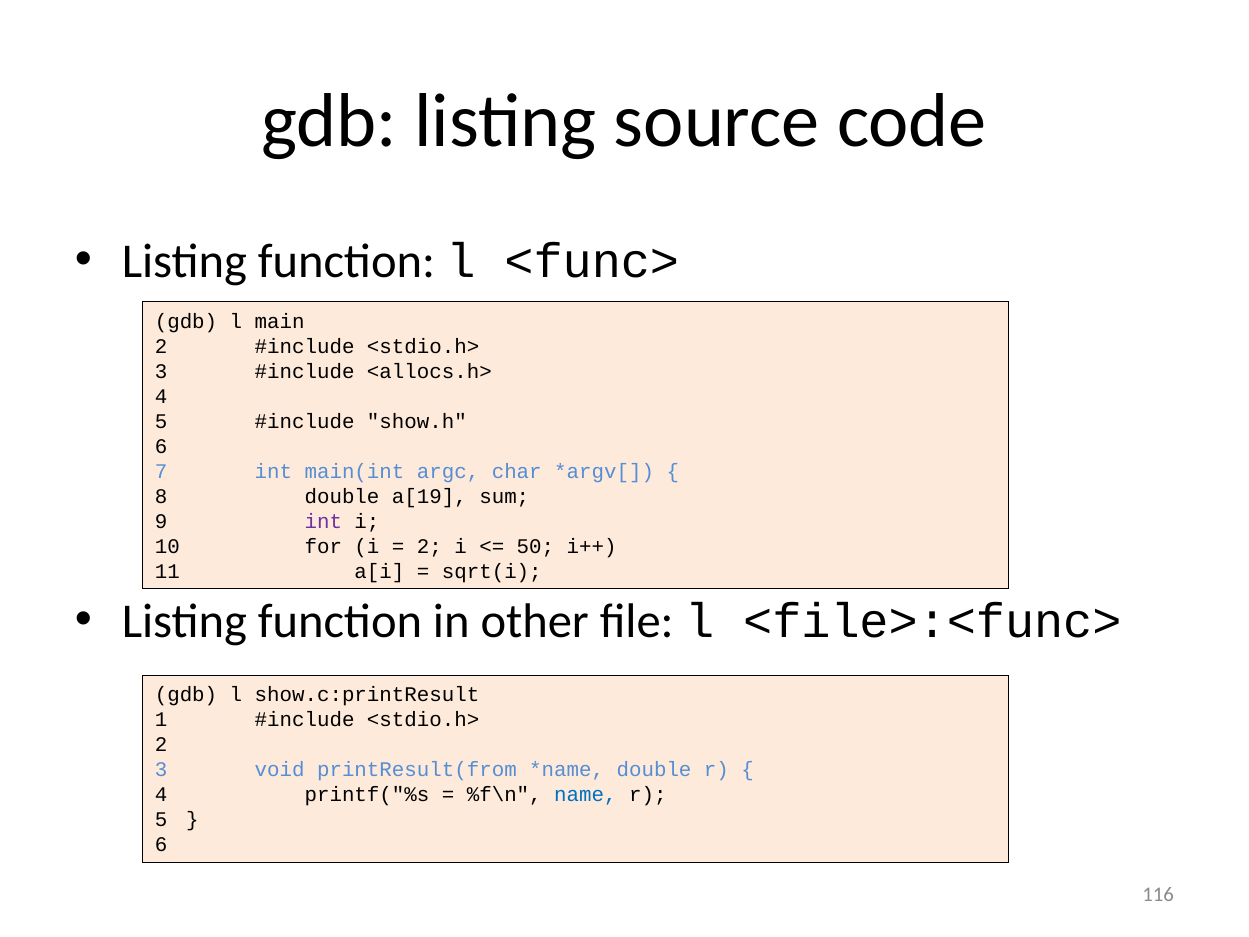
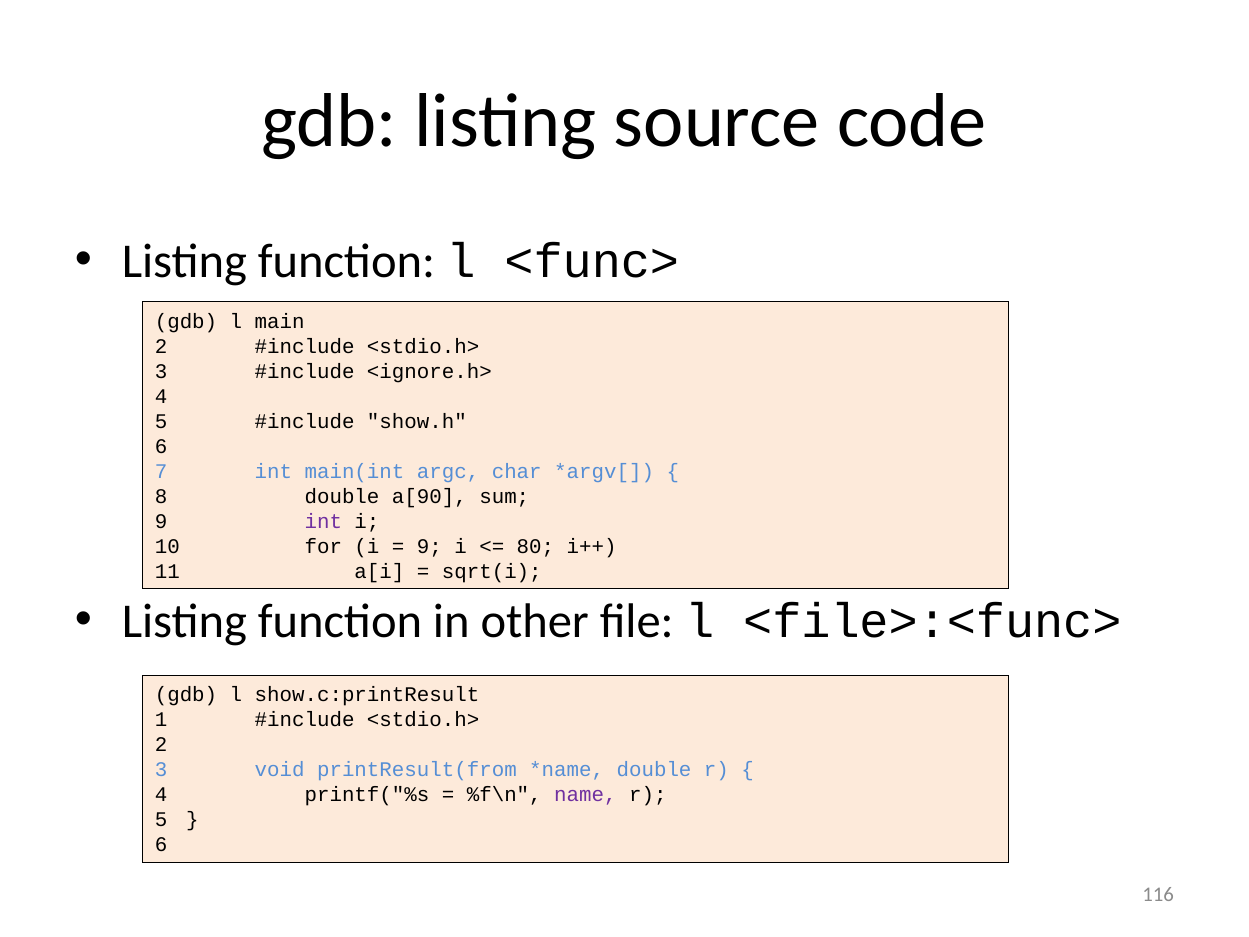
<allocs.h>: <allocs.h> -> <ignore.h> (429, 371)
a[19: a[19 -> a[90 (429, 496)
2: 2 -> 9 (429, 546)
50: 50 -> 80 (535, 546)
name colour: blue -> purple (585, 795)
